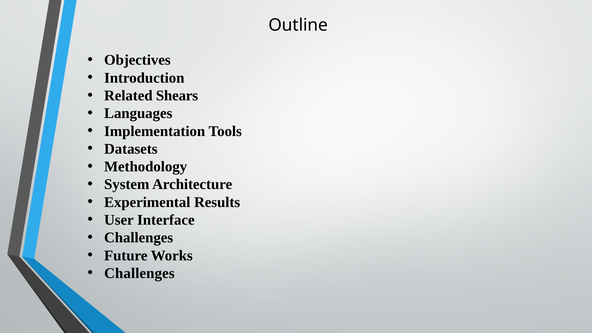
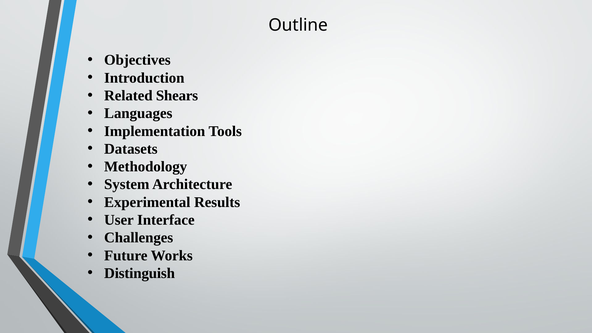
Challenges: Challenges -> Distinguish (140, 273)
